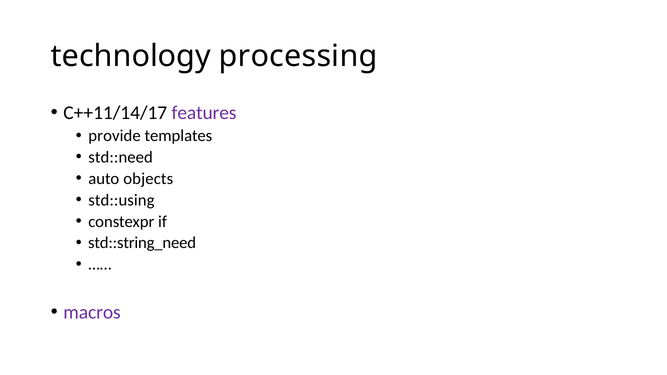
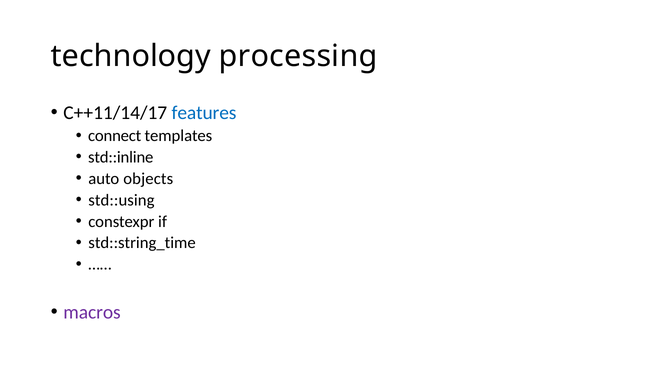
features colour: purple -> blue (204, 113)
provide: provide -> connect (115, 136)
std::need: std::need -> std::inline (121, 157)
std::string_need: std::string_need -> std::string_time (142, 243)
